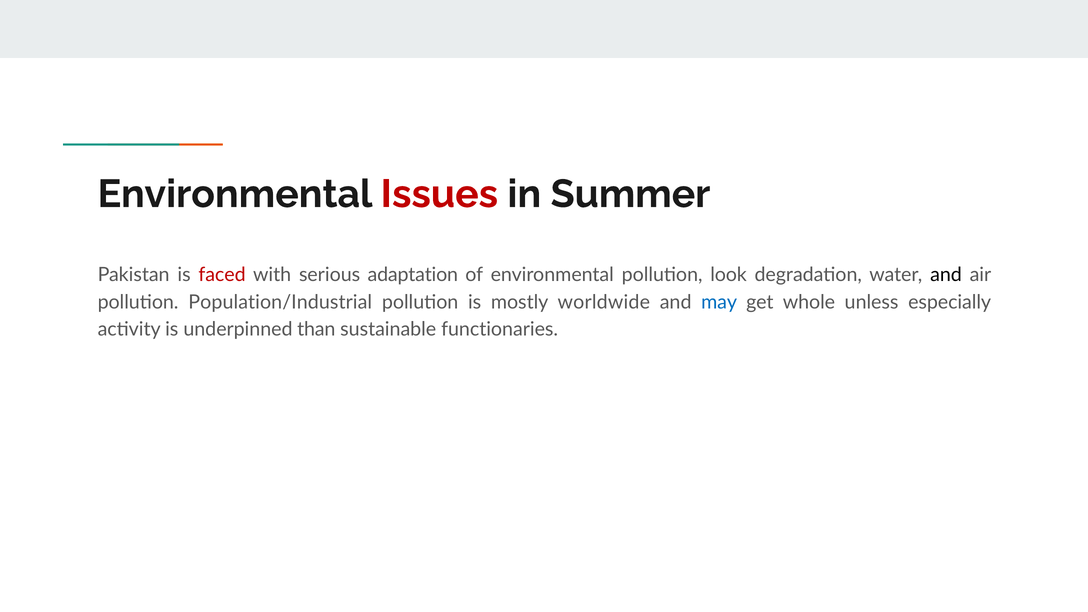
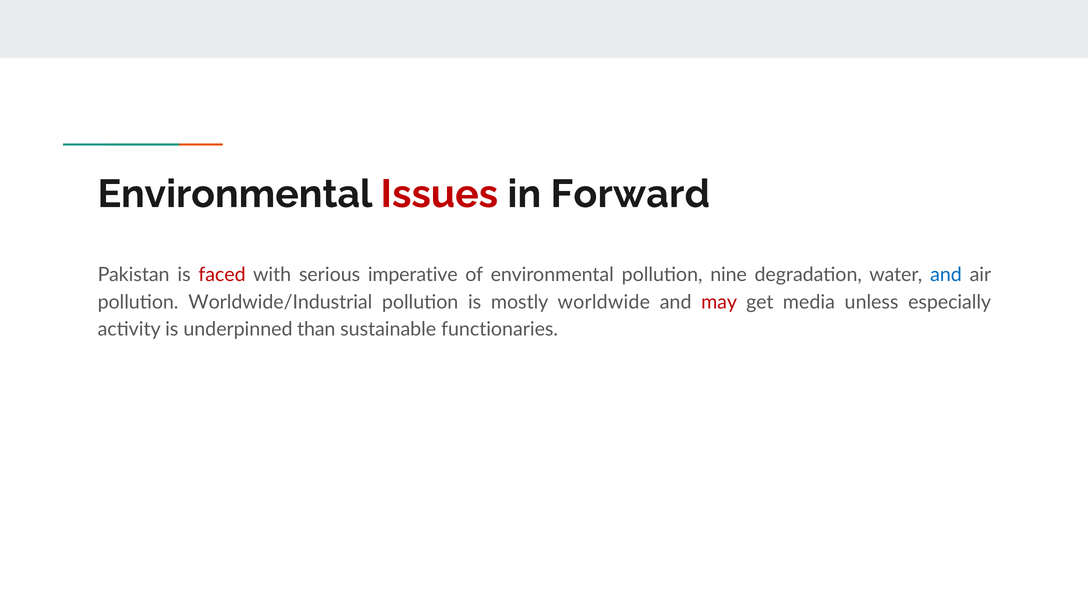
Summer: Summer -> Forward (630, 194)
adaptation: adaptation -> imperative (413, 275)
look: look -> nine (729, 275)
and colour: black -> blue (946, 275)
Population/Industrial: Population/Industrial -> Worldwide/Industrial (280, 302)
may colour: blue -> red (719, 302)
whole: whole -> media (809, 302)
